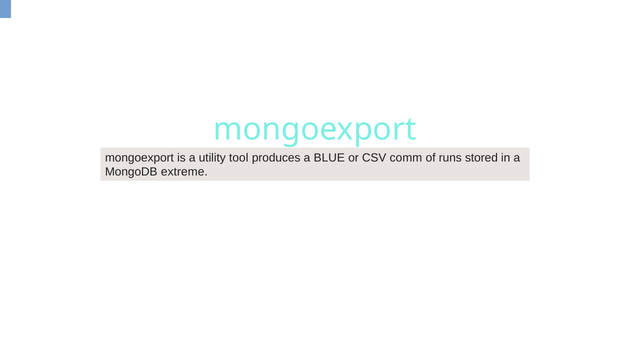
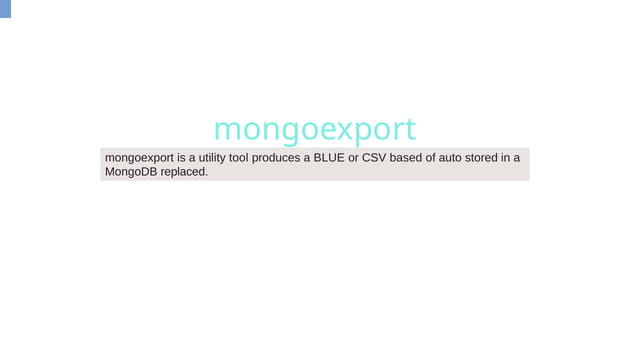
comm: comm -> based (406, 158)
runs: runs -> auto (450, 158)
extreme: extreme -> replaced (184, 172)
